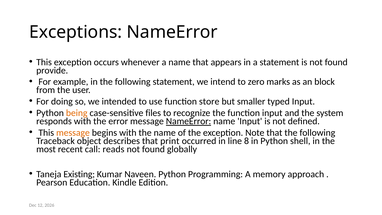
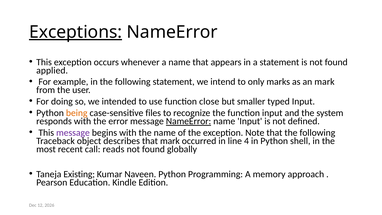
Exceptions underline: none -> present (76, 32)
provide: provide -> applied (52, 70)
zero: zero -> only (256, 82)
an block: block -> mark (325, 82)
store: store -> close (209, 101)
message colour: orange -> purple (73, 133)
that print: print -> mark (170, 141)
8: 8 -> 4 (246, 141)
